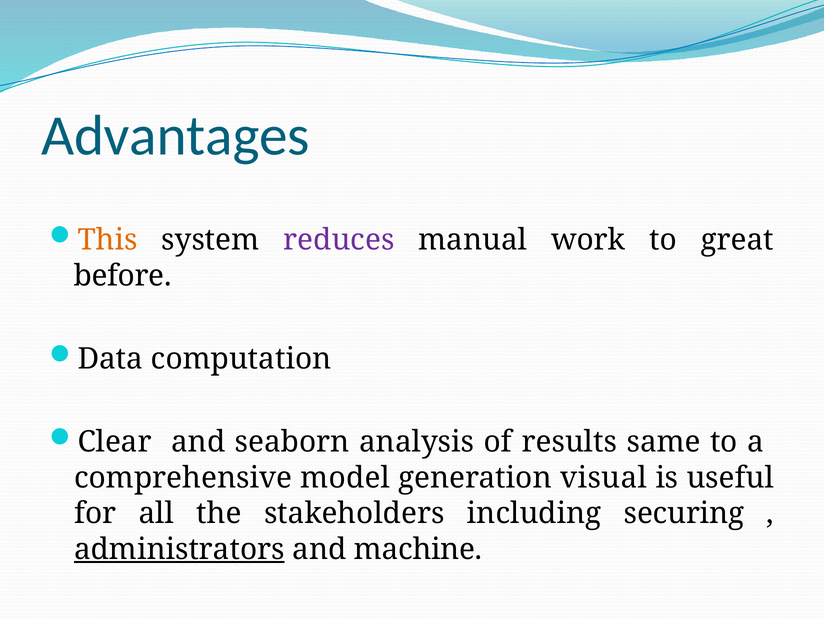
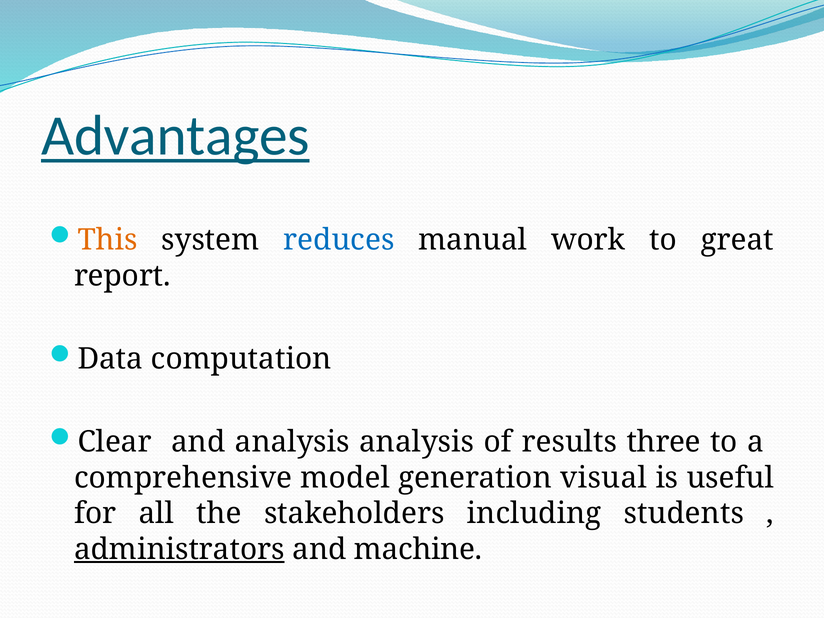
Advantages underline: none -> present (175, 136)
reduces colour: purple -> blue (339, 240)
before: before -> report (122, 276)
and seaborn: seaborn -> analysis (292, 442)
same: same -> three (664, 442)
securing: securing -> students (684, 514)
